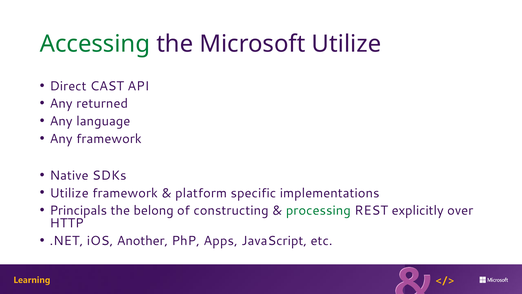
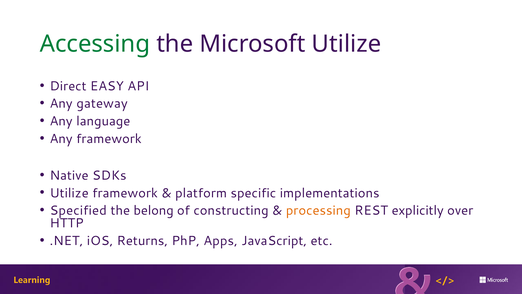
CAST: CAST -> EASY (107, 86)
returned: returned -> gateway (102, 104)
Principals: Principals -> Specified (78, 210)
processing colour: green -> orange (318, 210)
Another: Another -> Returns (142, 241)
